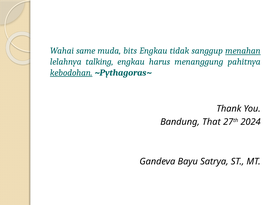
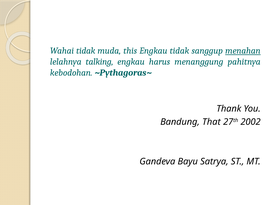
Wahai same: same -> tidak (86, 51)
bits: bits -> this (130, 51)
kebodohan underline: present -> none (71, 73)
2024: 2024 -> 2002 (251, 122)
